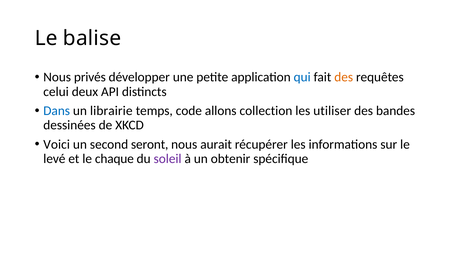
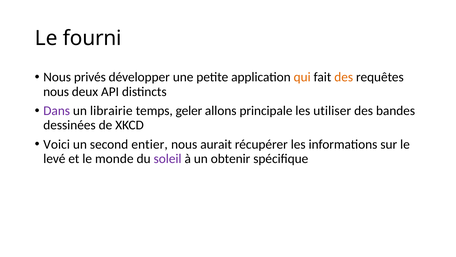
balise: balise -> fourni (92, 38)
qui colour: blue -> orange (302, 77)
celui: celui -> nous (56, 91)
Dans colour: blue -> purple (57, 111)
code: code -> geler (189, 111)
collection: collection -> principale (266, 111)
seront: seront -> entier (150, 144)
chaque: chaque -> monde (114, 158)
